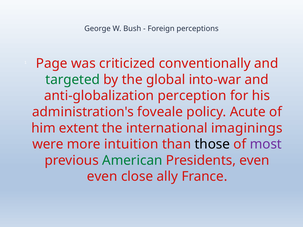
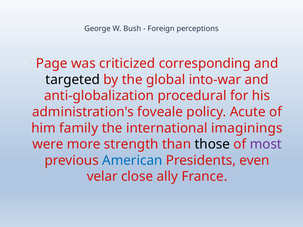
conventionally: conventionally -> corresponding (205, 64)
targeted colour: green -> black (73, 80)
perception: perception -> procedural (192, 96)
extent: extent -> family (79, 128)
intuition: intuition -> strength (131, 144)
American colour: green -> blue (132, 161)
even: even -> velar (102, 177)
